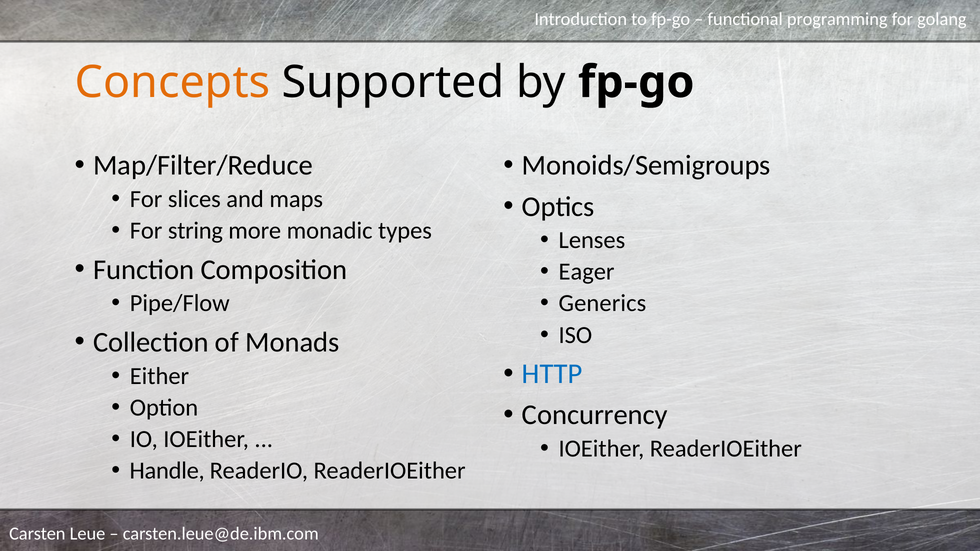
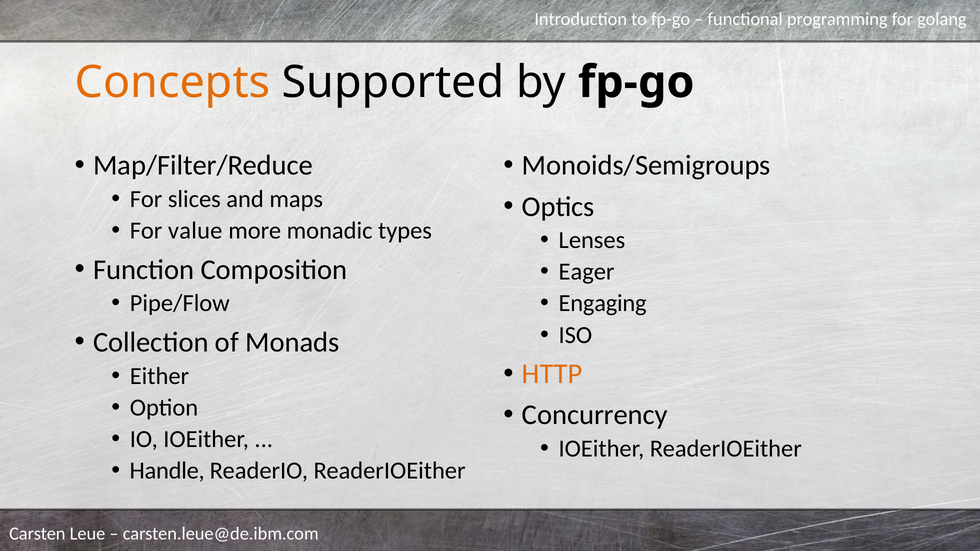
string: string -> value (195, 231)
Generics: Generics -> Engaging (603, 304)
HTTP colour: blue -> orange (552, 374)
